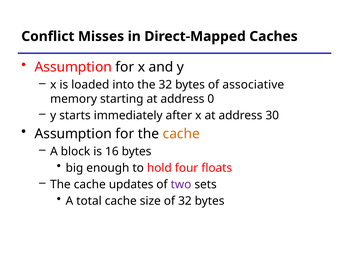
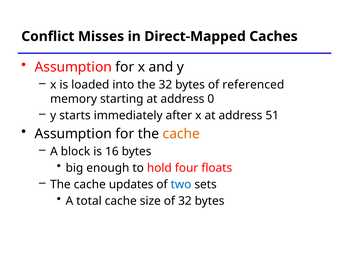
associative: associative -> referenced (253, 85)
30: 30 -> 51 (272, 116)
two colour: purple -> blue (181, 185)
